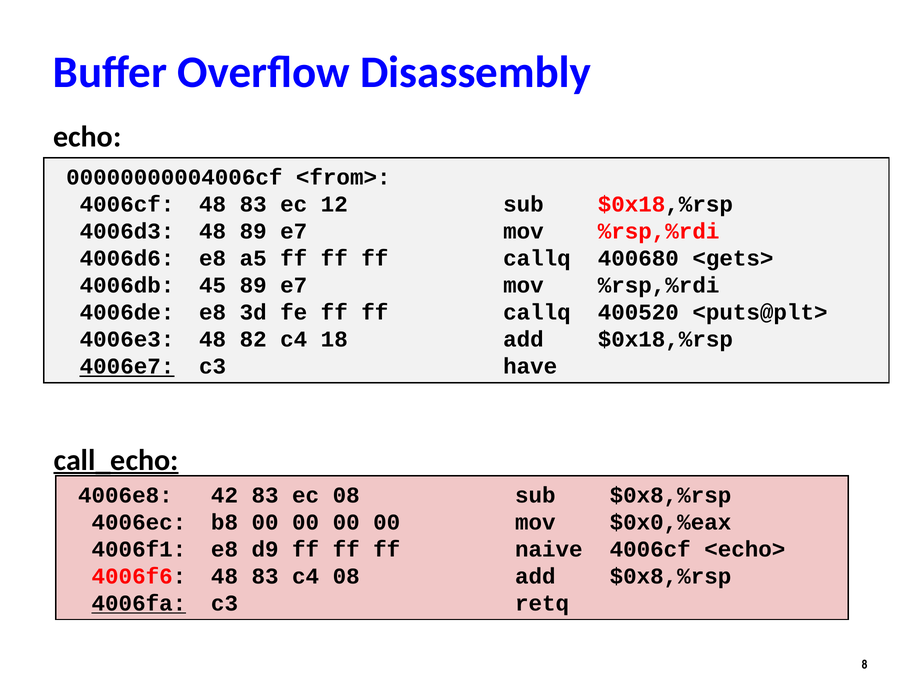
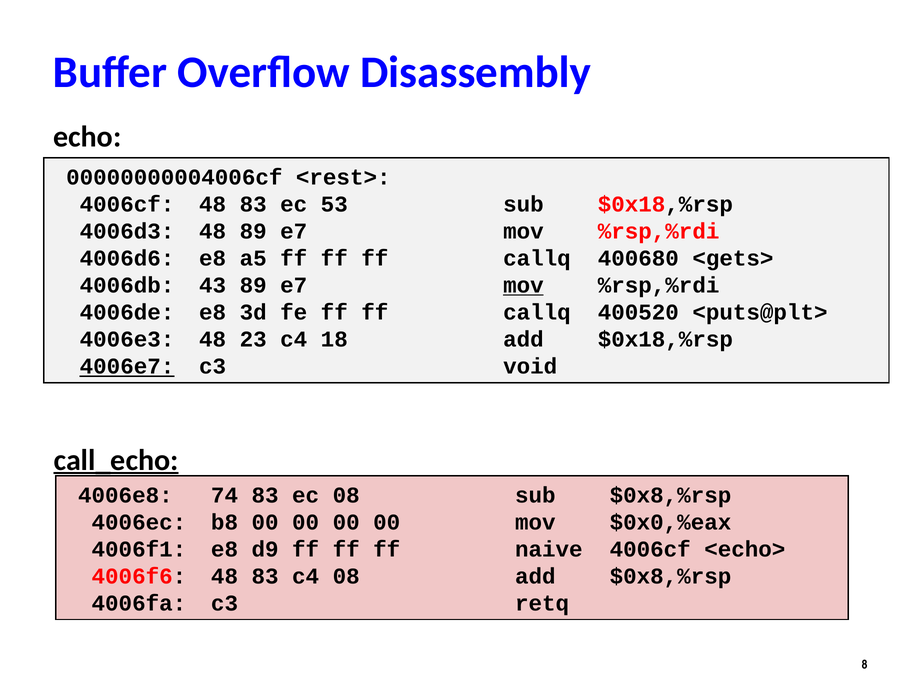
<from>: <from> -> <rest> (343, 177)
12: 12 -> 53 (334, 204)
45: 45 -> 43 (213, 285)
mov underline: none -> present (523, 285)
82: 82 -> 23 (253, 339)
have: have -> void (530, 366)
42: 42 -> 74 (225, 495)
4006fa underline: present -> none (139, 603)
